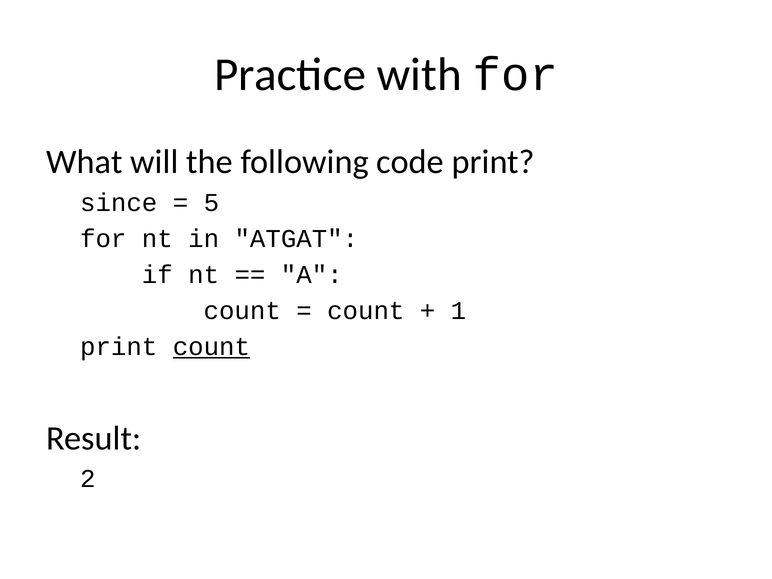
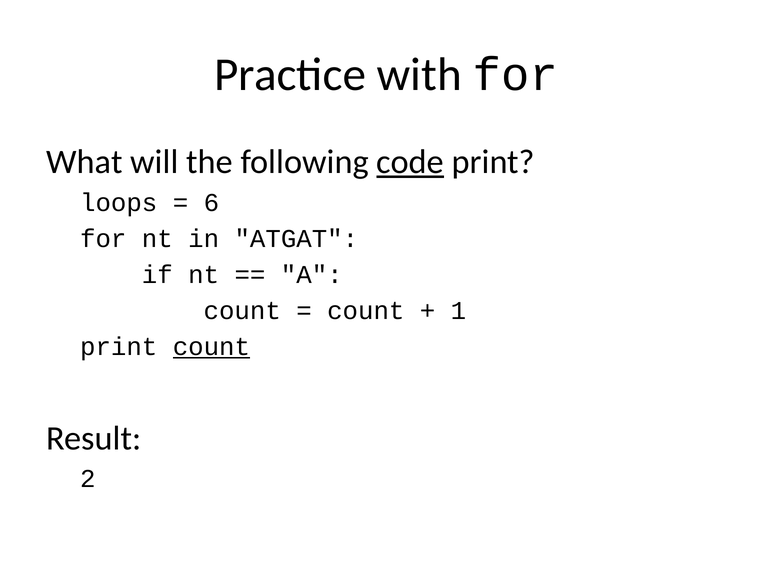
code underline: none -> present (410, 162)
since: since -> loops (119, 203)
5: 5 -> 6 (211, 203)
